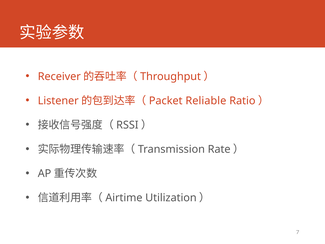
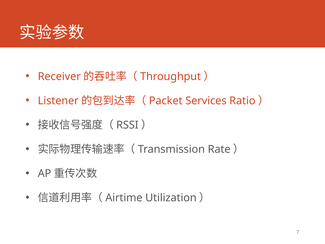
Reliable: Reliable -> Services (206, 101)
